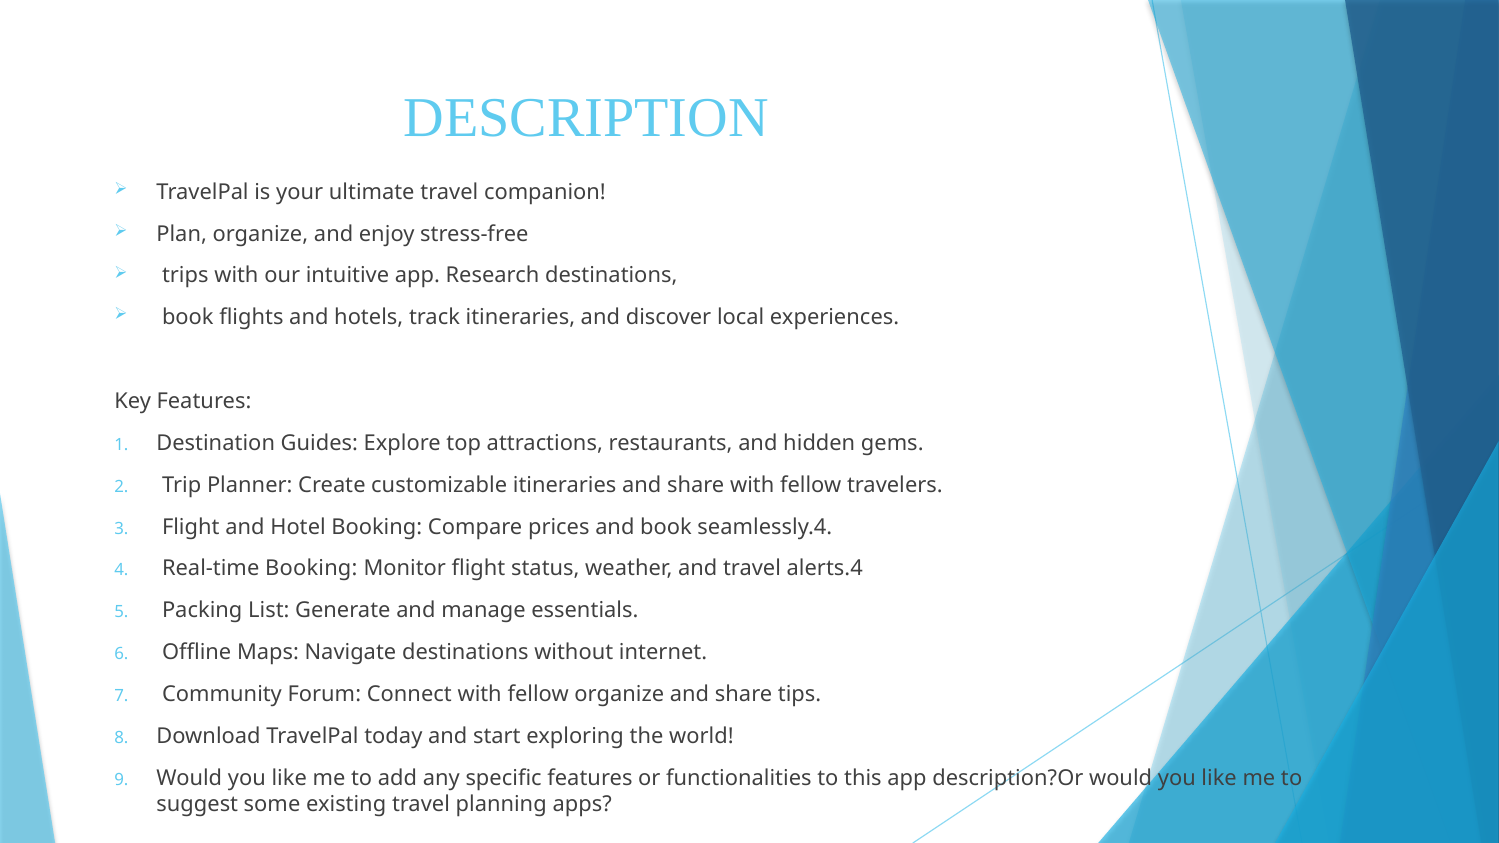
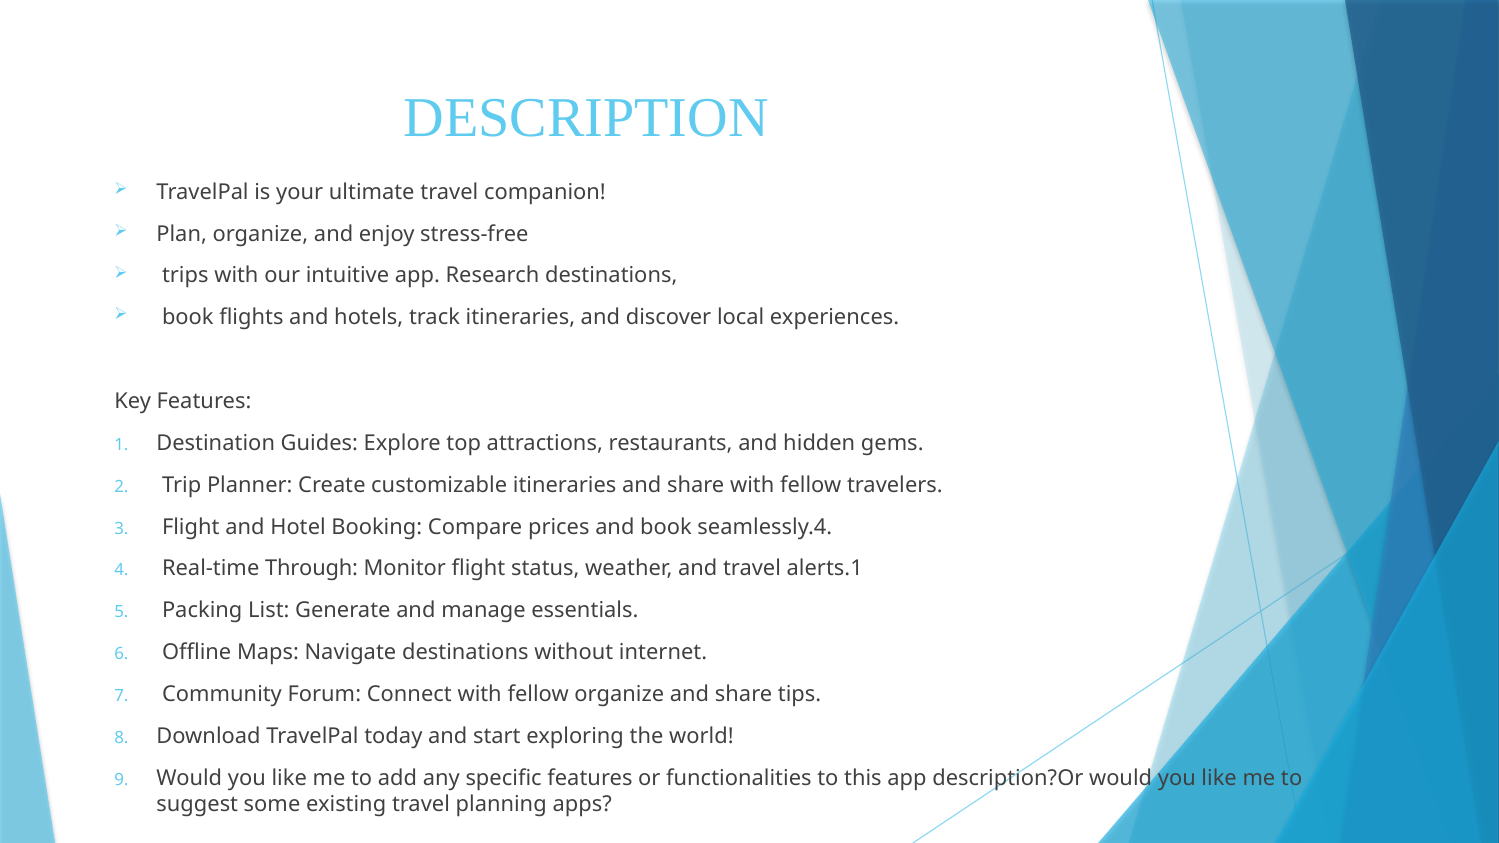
Real-time Booking: Booking -> Through (312, 569)
alerts.4: alerts.4 -> alerts.1 (825, 569)
